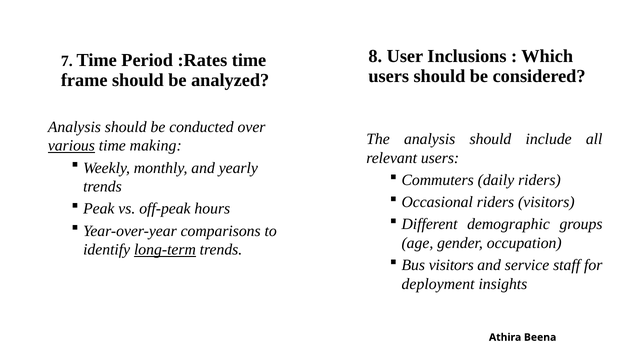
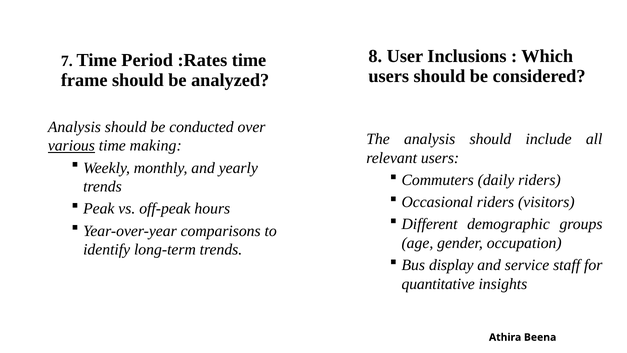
long-term underline: present -> none (165, 249)
Bus visitors: visitors -> display (451, 265)
deployment: deployment -> quantitative (438, 284)
